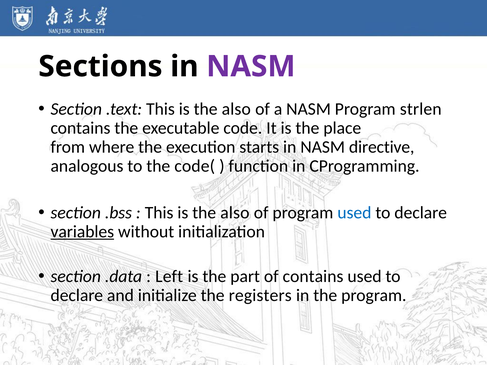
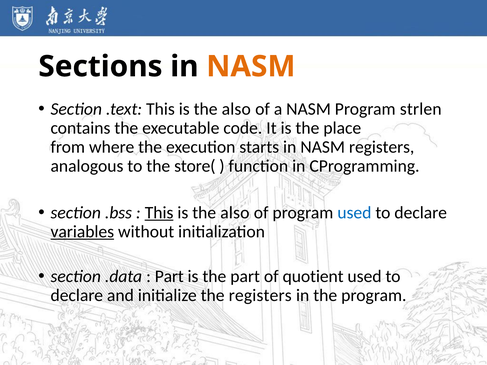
NASM colour: purple -> orange (251, 67)
NASM directive: directive -> registers (382, 147)
code(: code( -> store( (195, 166)
This underline: none -> present (159, 213)
Left: Left -> Part (169, 277)
of contains: contains -> quotient (313, 277)
